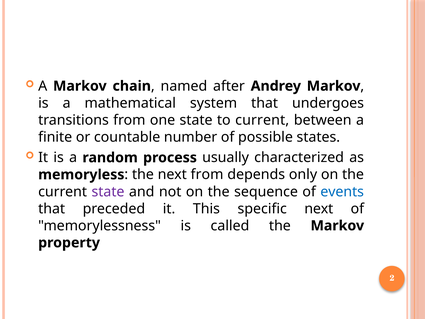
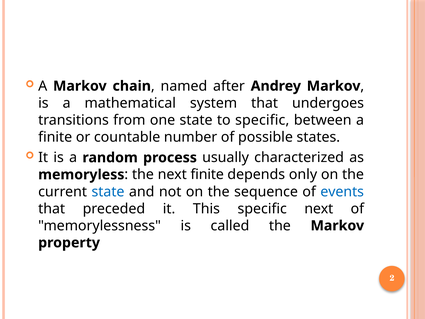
to current: current -> specific (262, 120)
next from: from -> finite (207, 175)
state colour: purple -> blue (108, 192)
